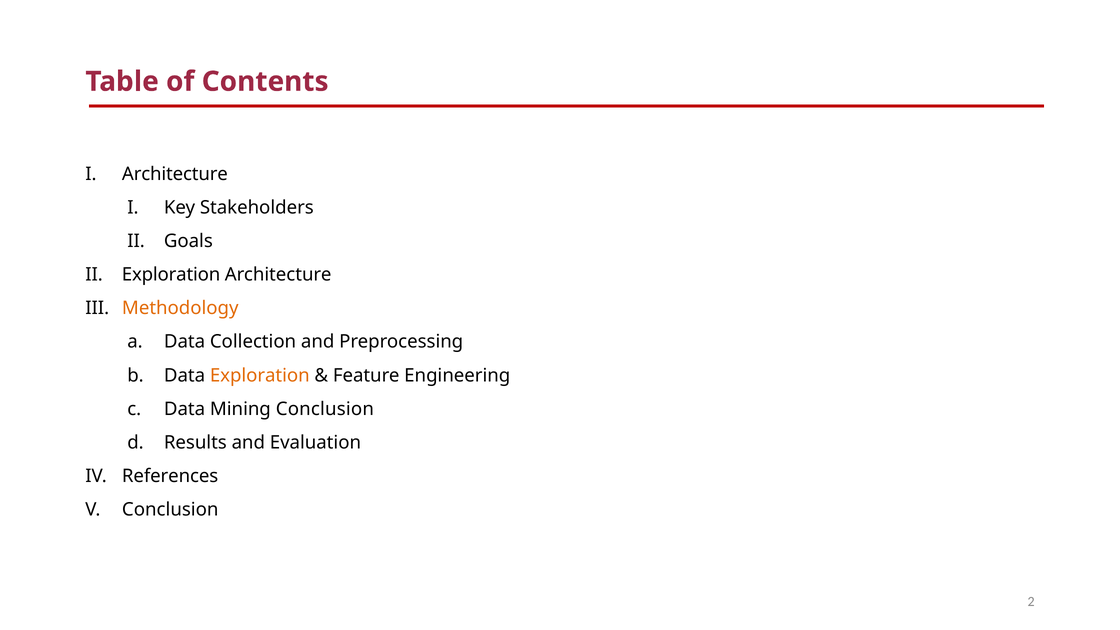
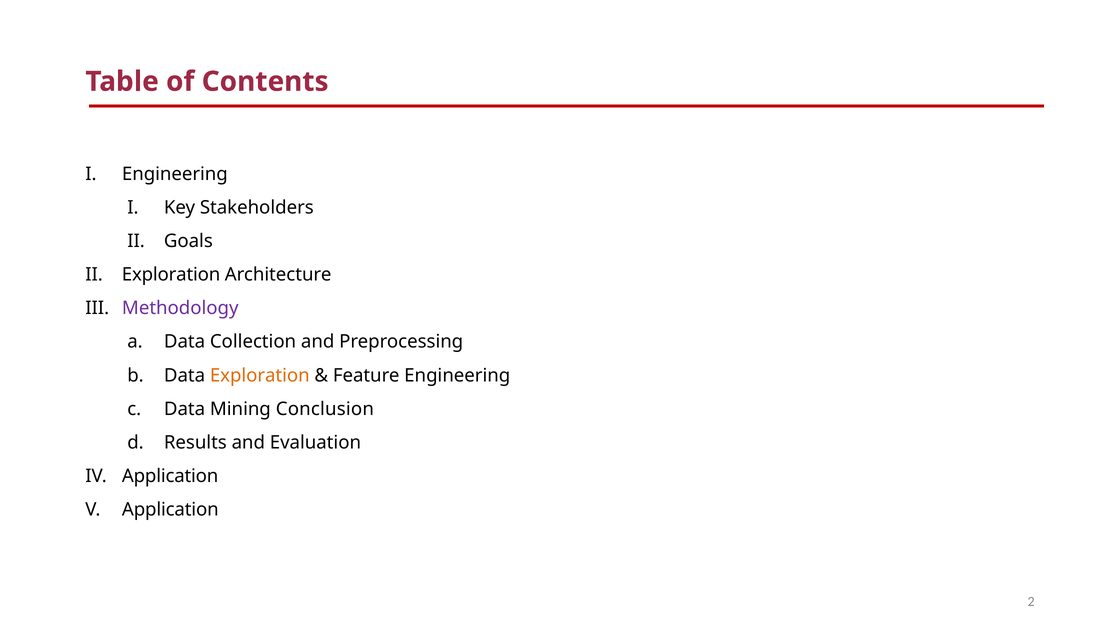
Architecture: Architecture -> Engineering (175, 174)
Methodology colour: orange -> purple (180, 308)
References: References -> Application (170, 476)
Conclusion: Conclusion -> Application (170, 510)
